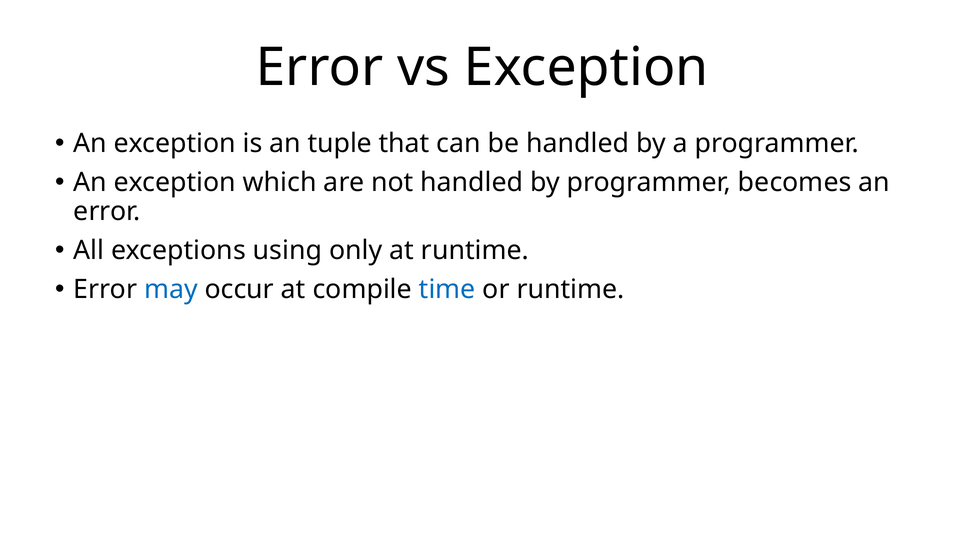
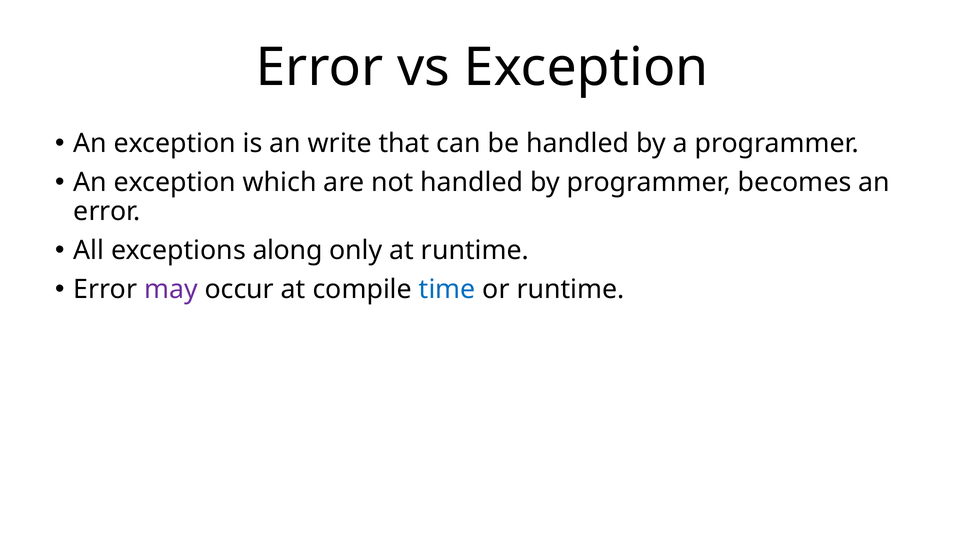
tuple: tuple -> write (340, 143)
using: using -> along (288, 250)
may colour: blue -> purple (171, 289)
